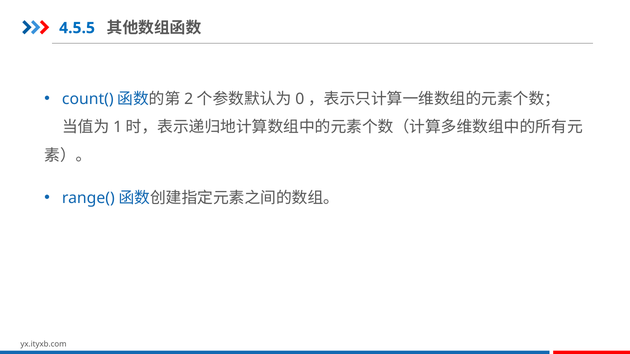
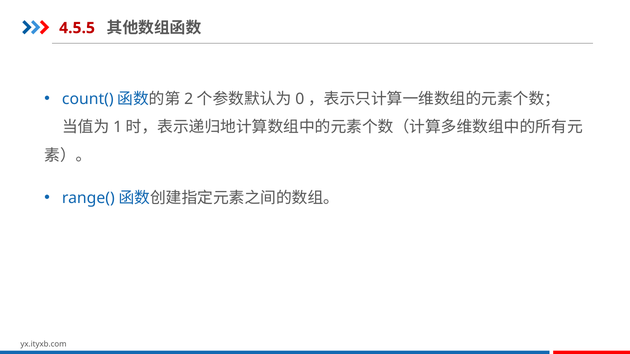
4.5.5 colour: blue -> red (77, 28)
